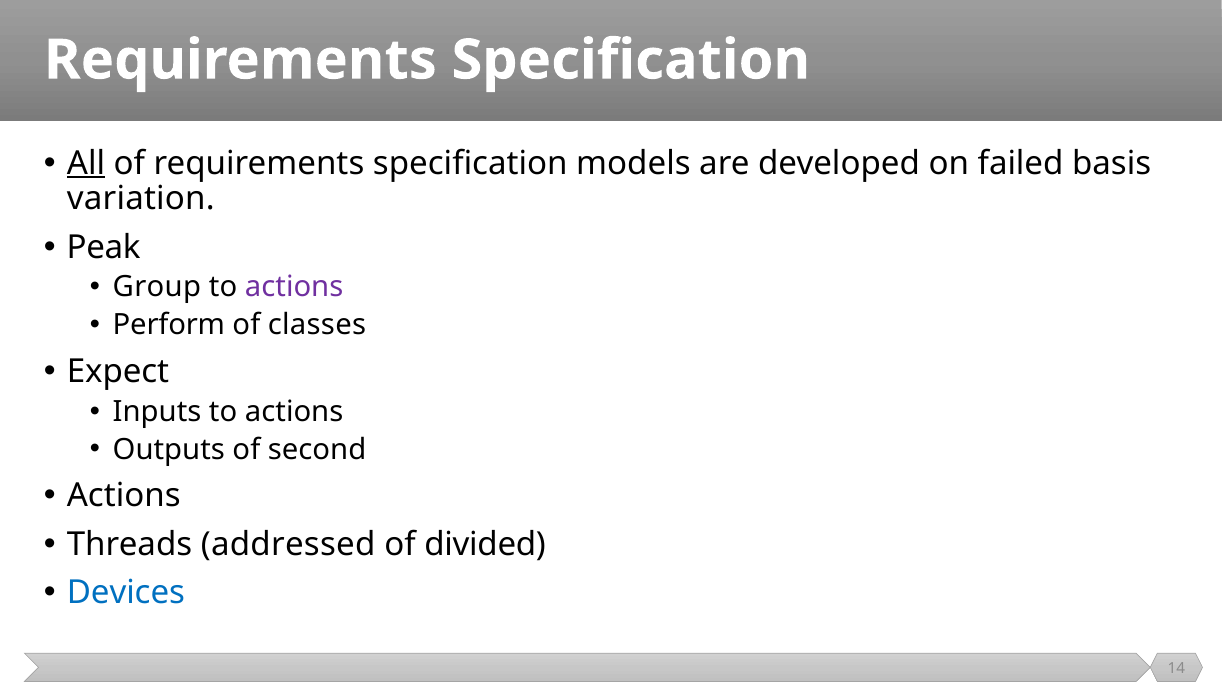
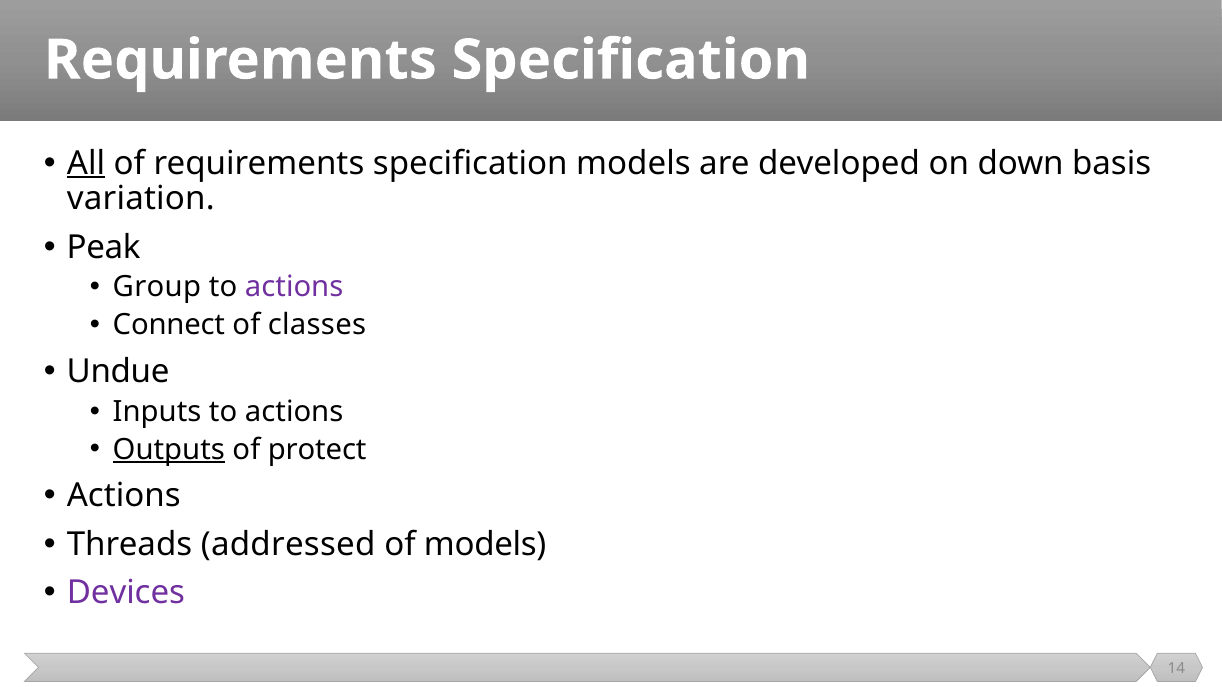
failed: failed -> down (1021, 163)
Perform: Perform -> Connect (169, 325)
Expect: Expect -> Undue (118, 372)
Outputs underline: none -> present (169, 450)
second: second -> protect (317, 450)
of divided: divided -> models (485, 545)
Devices colour: blue -> purple (126, 593)
